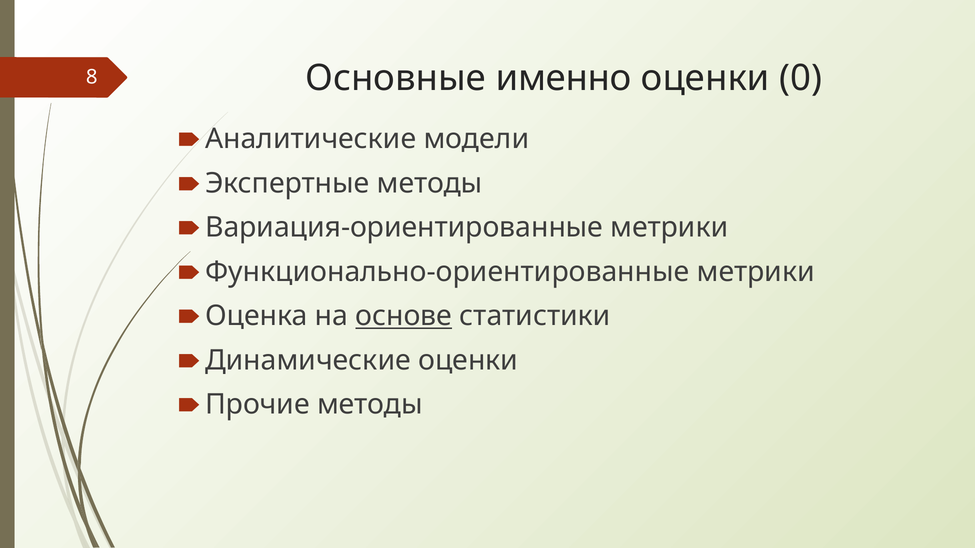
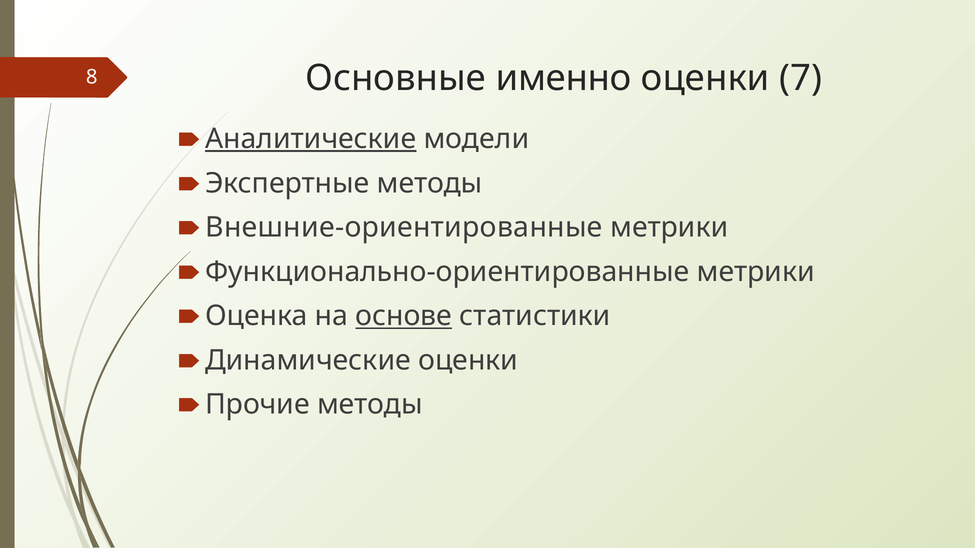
0: 0 -> 7 (801, 78)
Аналитические underline: none -> present (311, 139)
Вариация-ориентированные: Вариация-ориентированные -> Внешние-ориентированные (404, 228)
